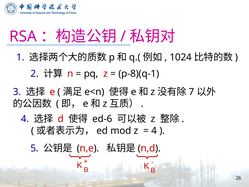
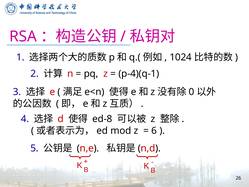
p-8)(q-1: p-8)(q-1 -> p-4)(q-1 (139, 74)
7: 7 -> 0 (192, 92)
ed-6: ed-6 -> ed-8 (102, 119)
4: 4 -> 6 (154, 130)
